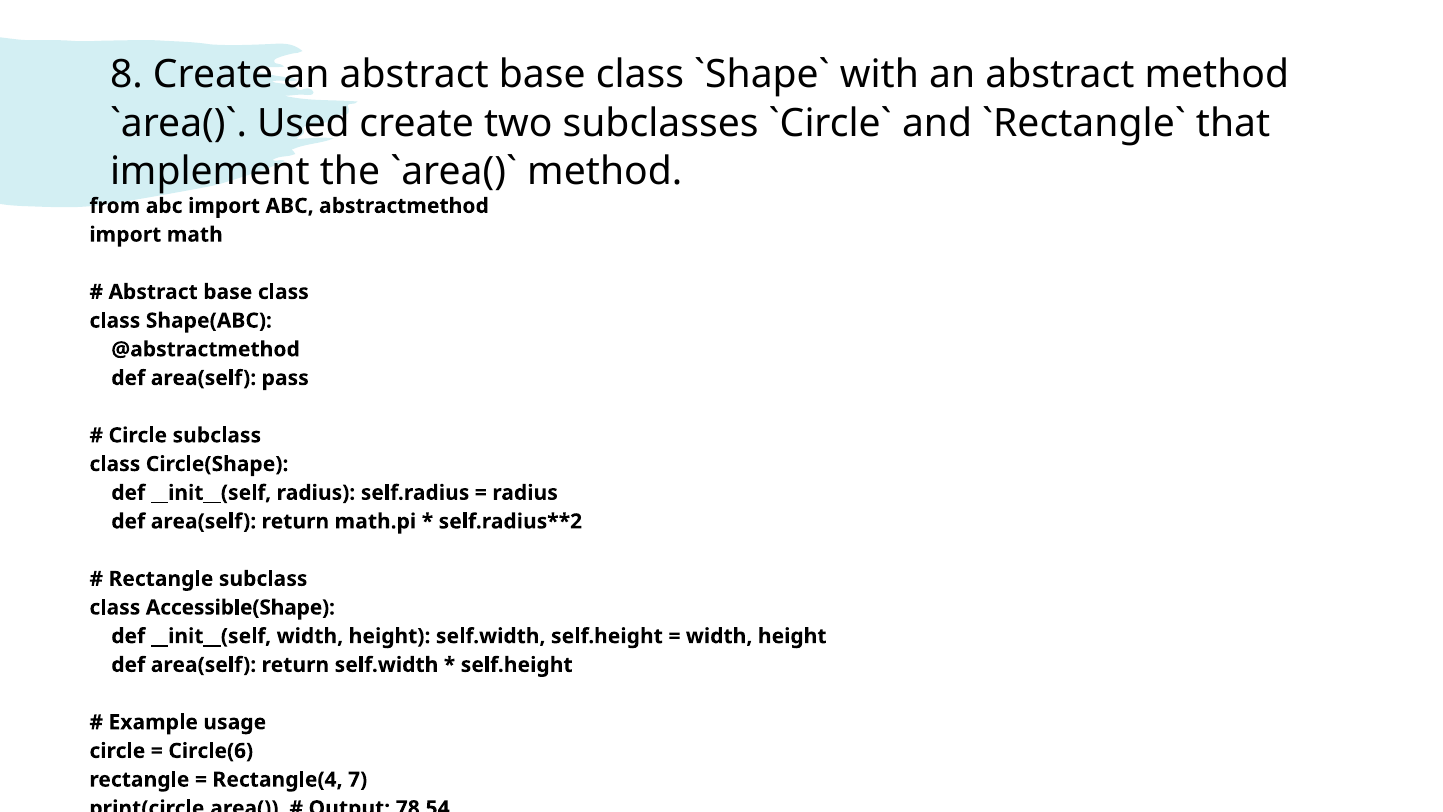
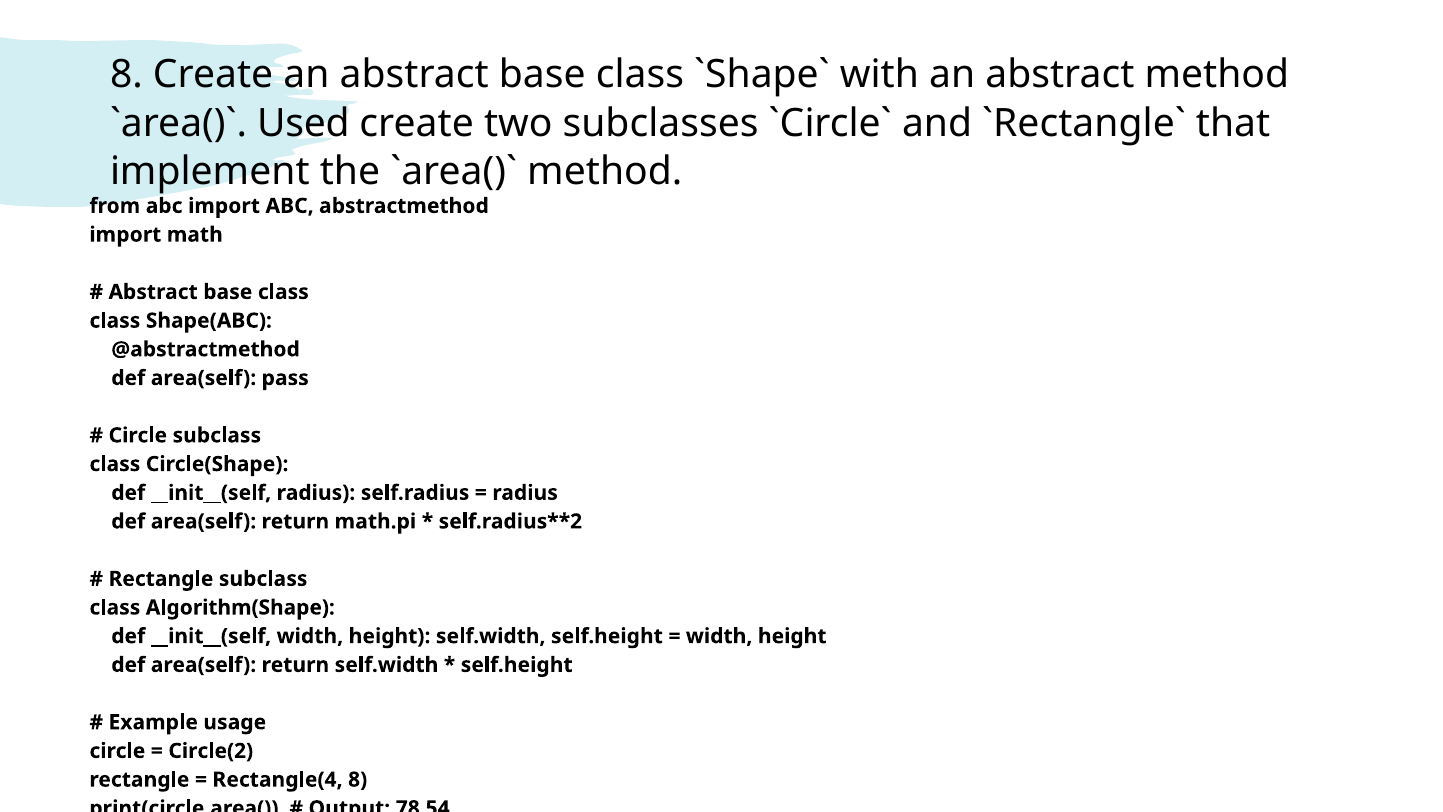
Accessible(Shape: Accessible(Shape -> Algorithm(Shape (240, 607)
Circle(6: Circle(6 -> Circle(2 (211, 751)
Rectangle(4 7: 7 -> 8 (358, 779)
